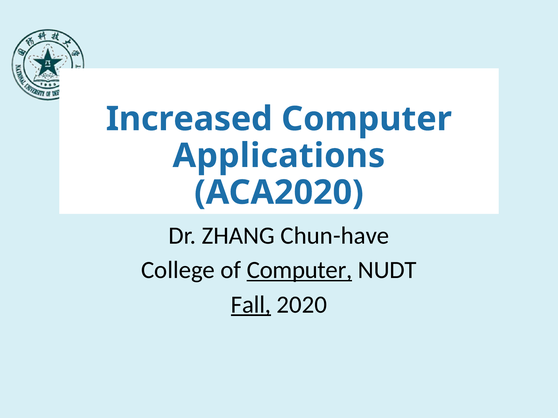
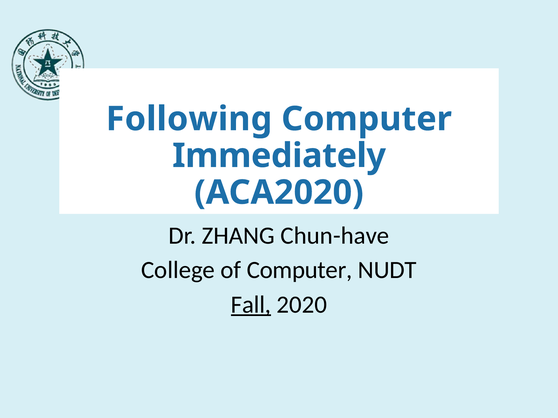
Increased: Increased -> Following (189, 119)
Applications: Applications -> Immediately (279, 156)
Computer underline: present -> none (300, 270)
